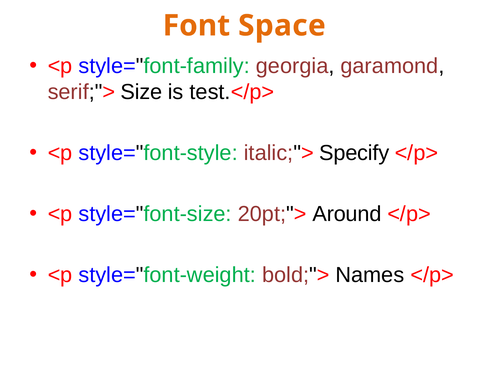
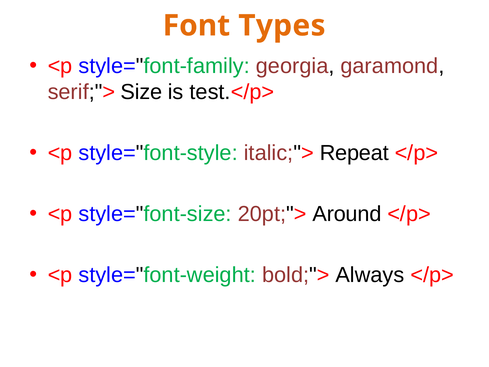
Space: Space -> Types (282, 26)
Specify: Specify -> Repeat (354, 153)
Names: Names -> Always (370, 275)
